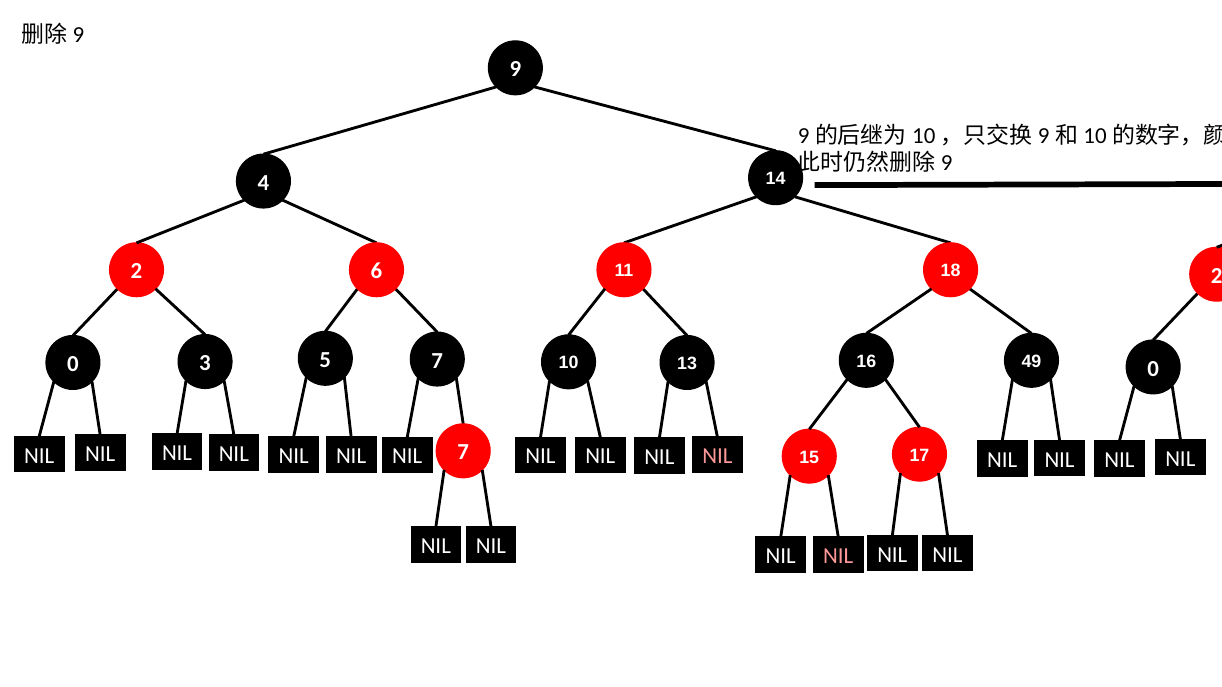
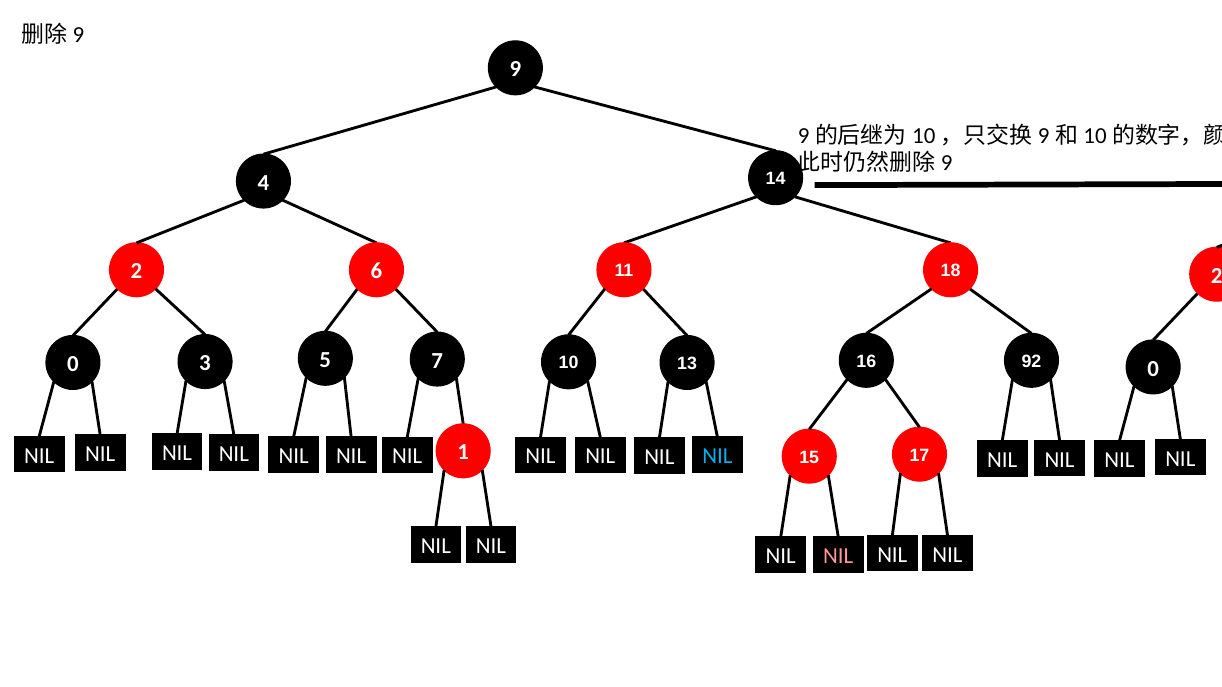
49: 49 -> 92 (1031, 362)
7: 7 -> 1 (463, 453)
NIL colour: pink -> light blue (717, 456)
